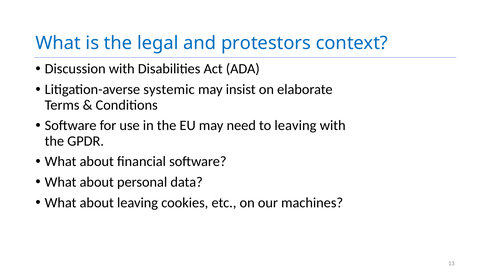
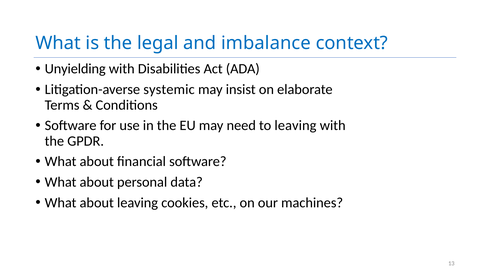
protestors: protestors -> imbalance (266, 43)
Discussion: Discussion -> Unyielding (75, 69)
